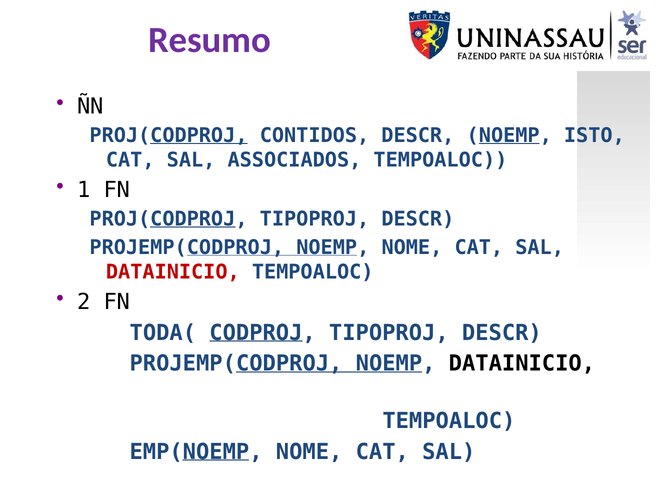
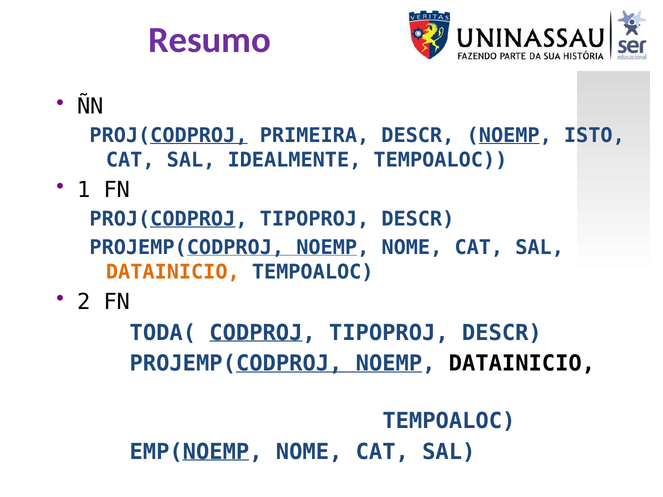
CONTIDOS: CONTIDOS -> PRIMEIRA (315, 136)
ASSOCIADOS: ASSOCIADOS -> IDEALMENTE (294, 160)
DATAINICIO colour: red -> orange (173, 272)
